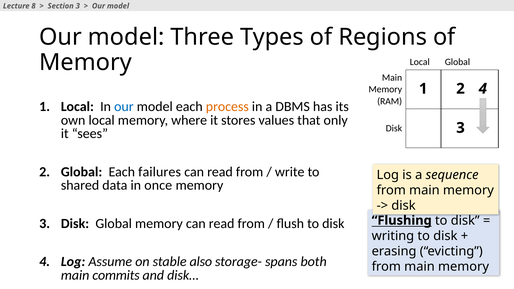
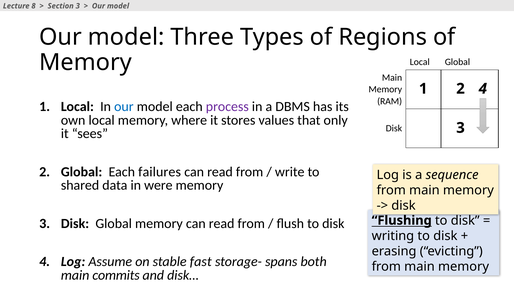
process colour: orange -> purple (227, 107)
once: once -> were (158, 185)
also: also -> fast (201, 262)
